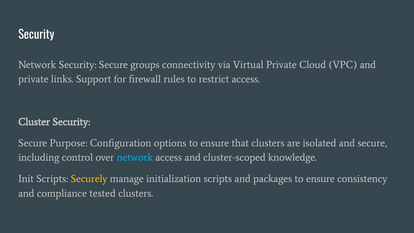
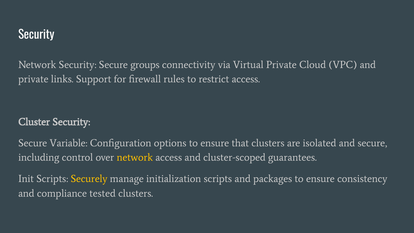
Purpose: Purpose -> Variable (69, 143)
network colour: light blue -> yellow (135, 157)
knowledge: knowledge -> guarantees (292, 157)
